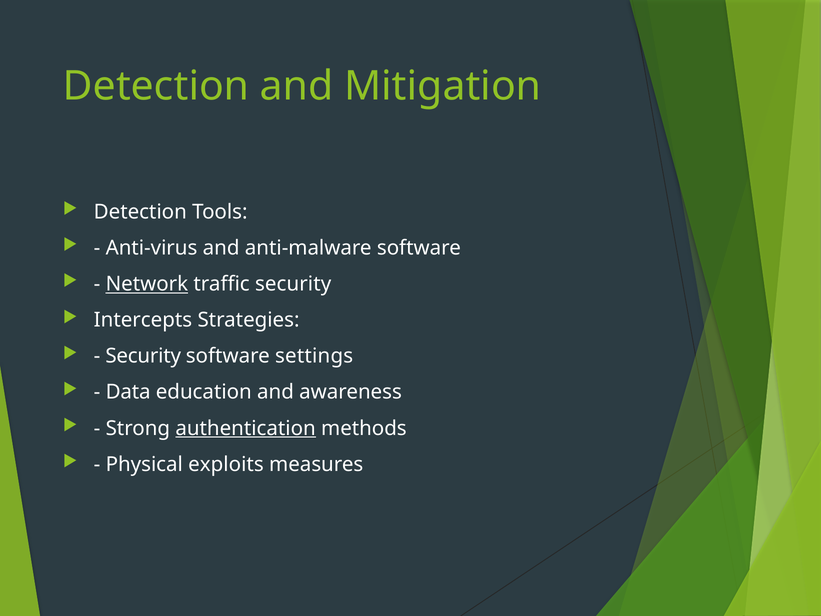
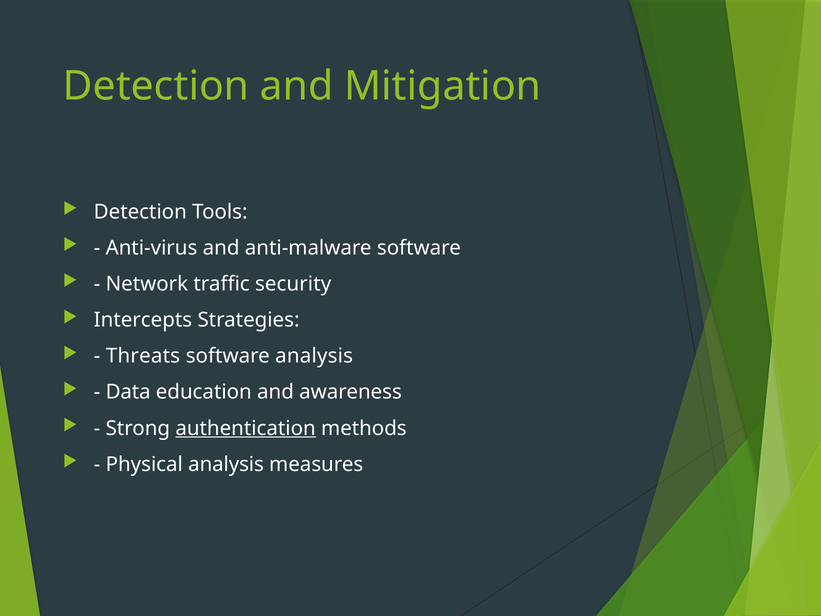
Network underline: present -> none (147, 284)
Security: Security -> Threats (143, 356)
software settings: settings -> analysis (314, 356)
Physical exploits: exploits -> analysis (226, 464)
